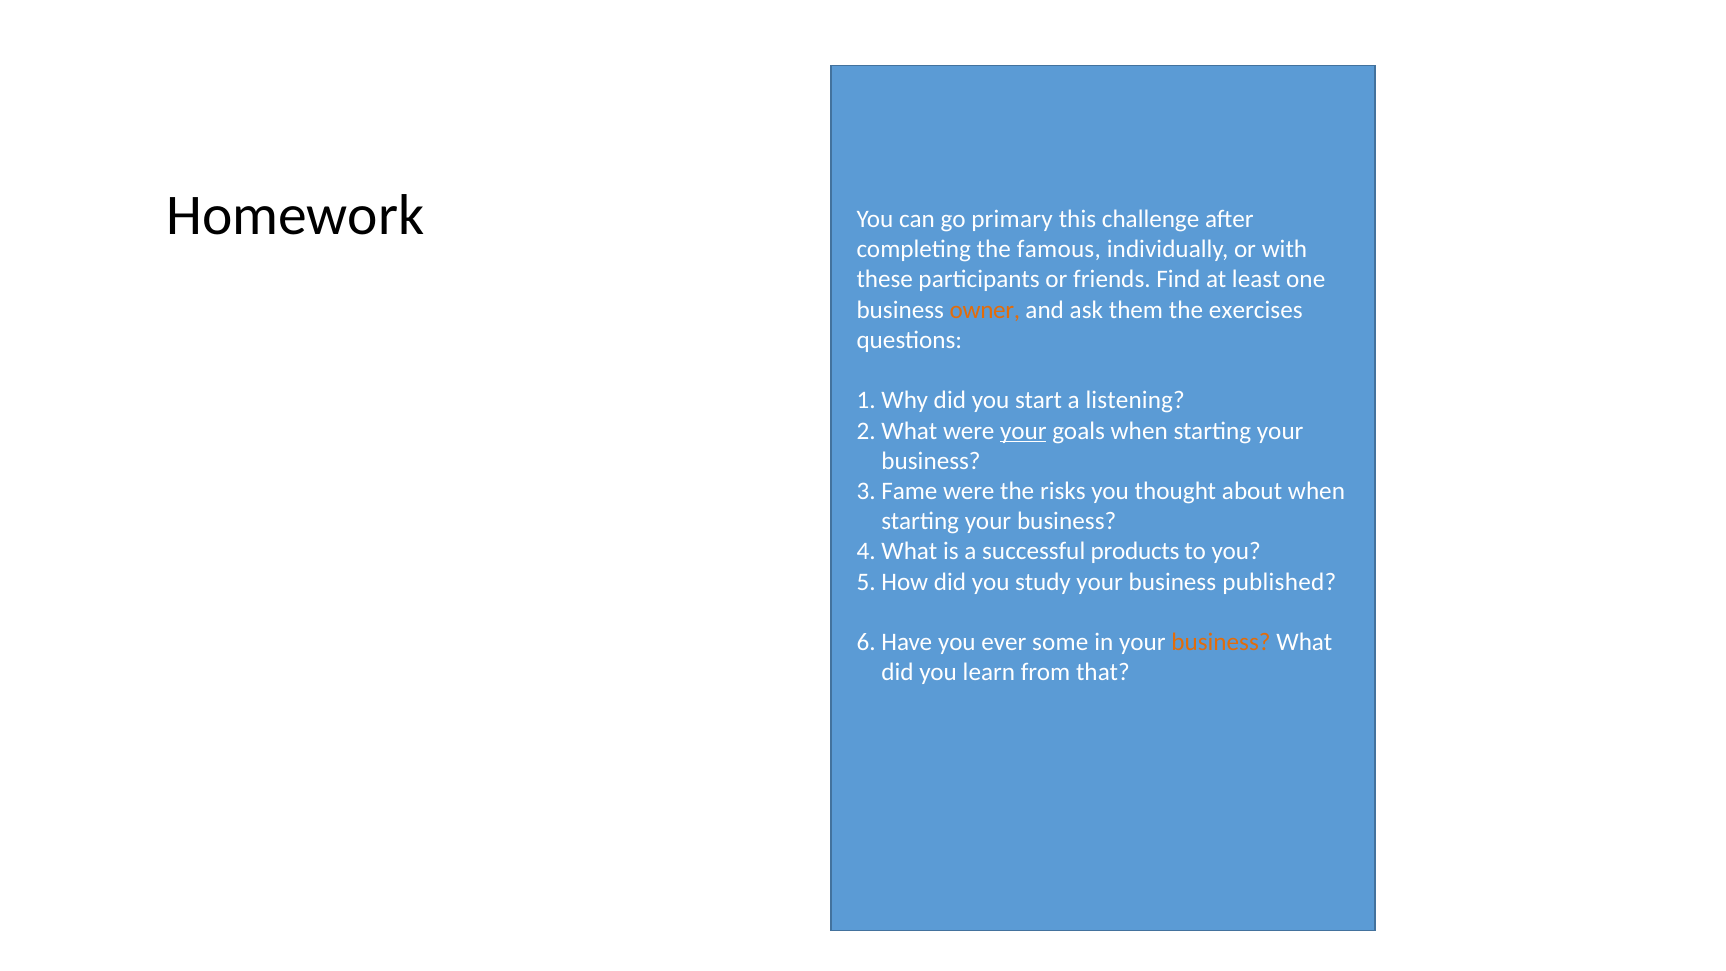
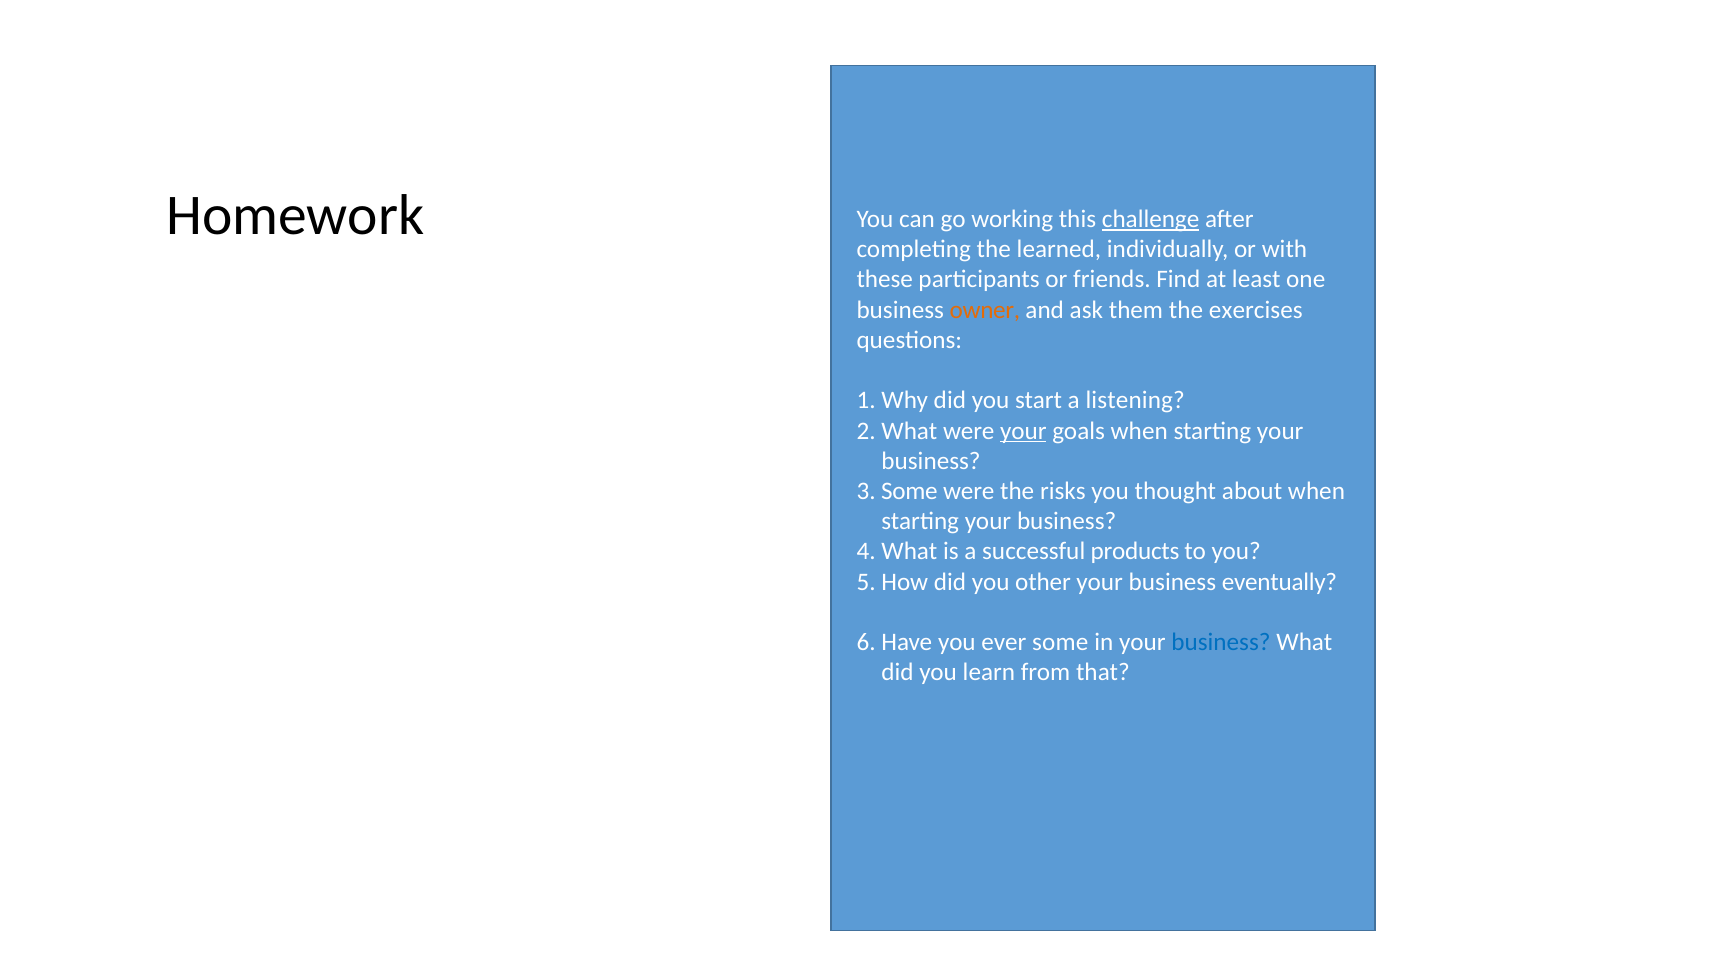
primary: primary -> working (1012, 219)
challenge underline: none -> present (1151, 219)
famous: famous -> learned (1059, 249)
3 Fame: Fame -> Some (909, 491)
study: study -> other (1043, 582)
published: published -> eventually (1279, 582)
business colour: orange -> blue (1221, 642)
